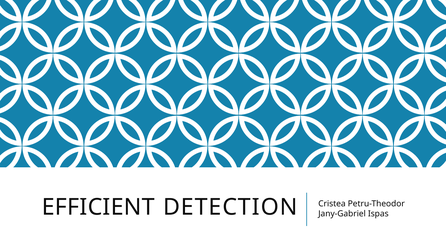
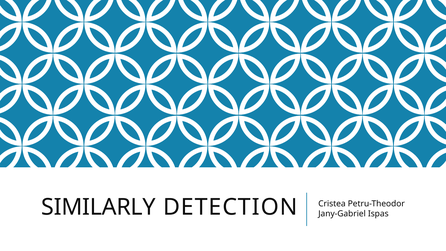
EFFICIENT: EFFICIENT -> SIMILARLY (98, 207)
